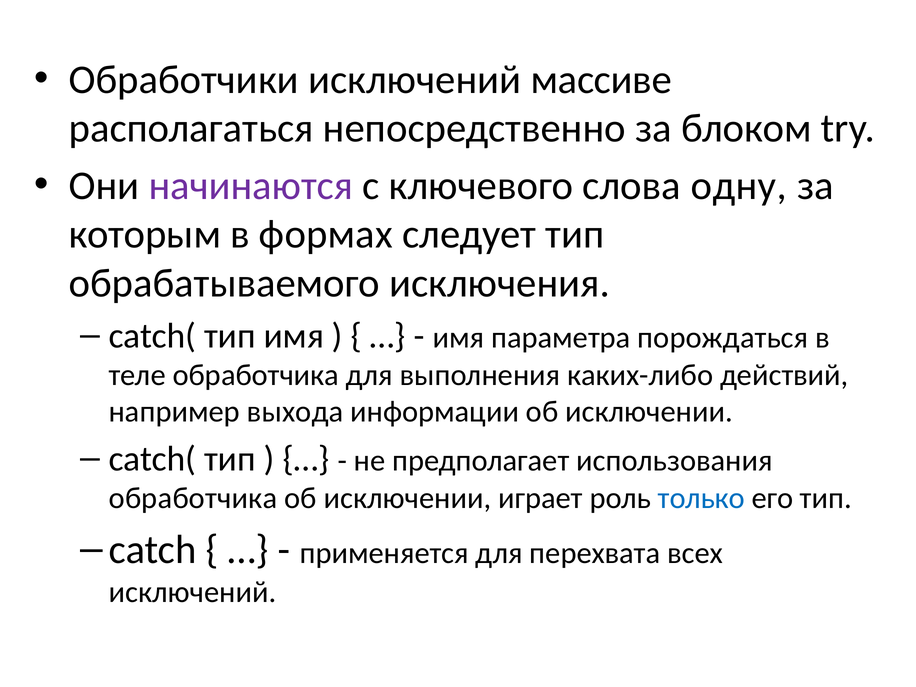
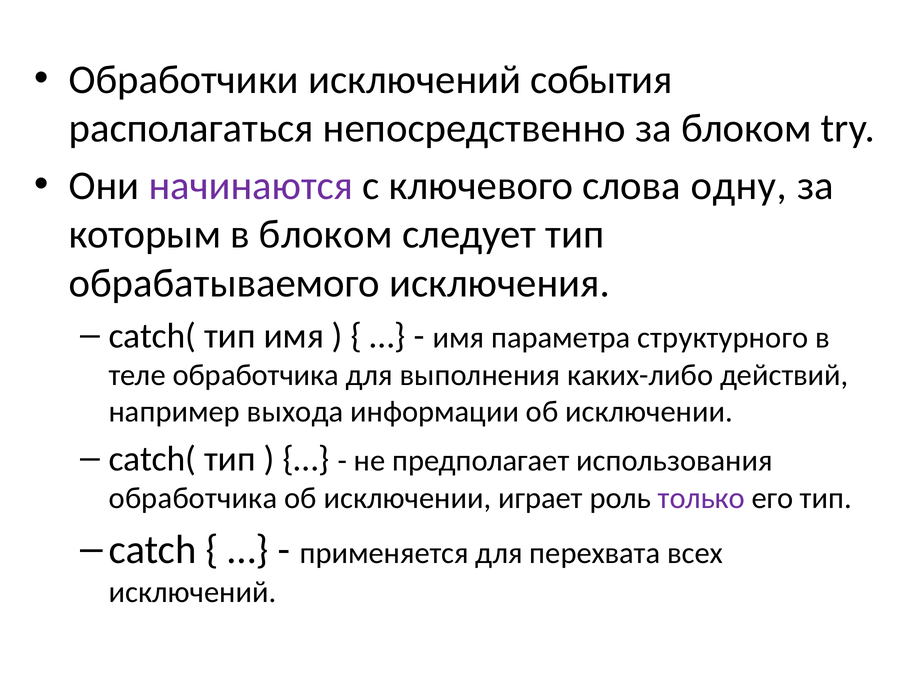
массиве: массиве -> события (601, 80)
в формах: формах -> блоком (326, 234)
порождаться: порождаться -> структурного (723, 338)
только colour: blue -> purple (701, 498)
